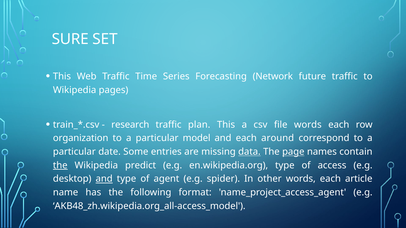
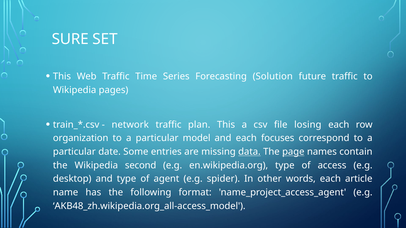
Network: Network -> Solution (273, 77)
research: research -> network (130, 125)
file words: words -> losing (308, 125)
around: around -> focuses (278, 138)
the underline: present -> none (60, 166)
predict: predict -> second (141, 166)
and underline: present -> none (104, 179)
